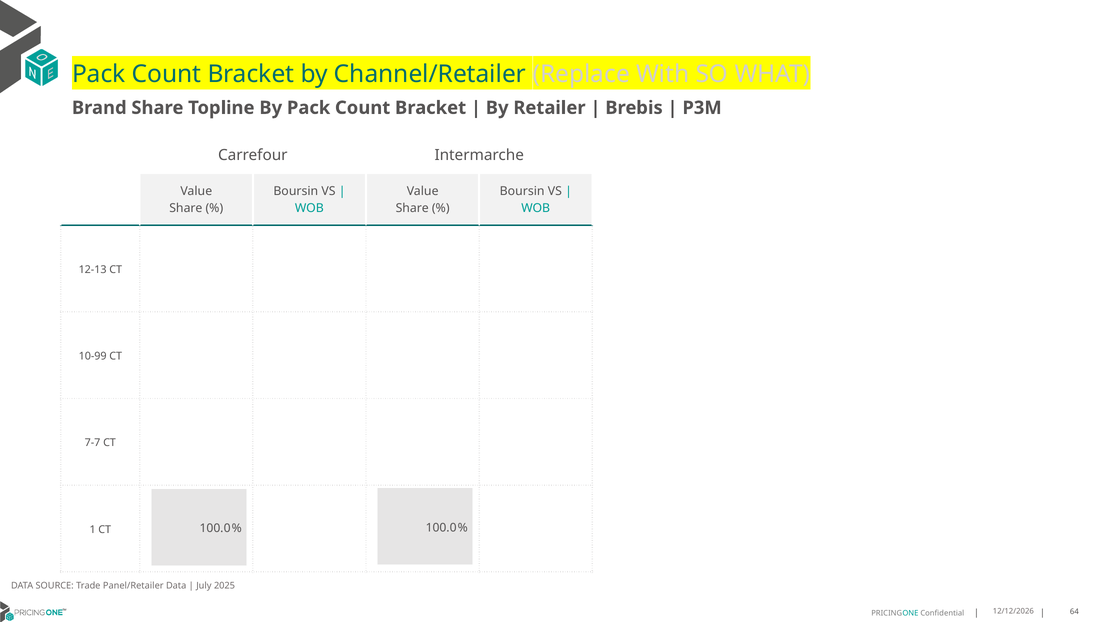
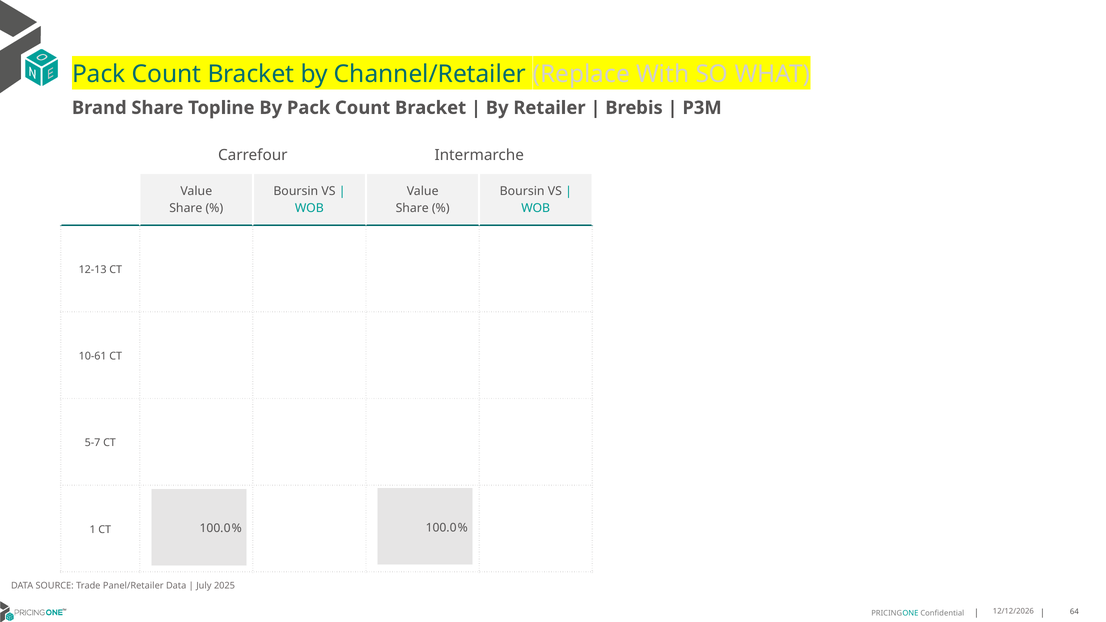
10-99: 10-99 -> 10-61 (93, 356)
7-7: 7-7 -> 5-7 (93, 443)
